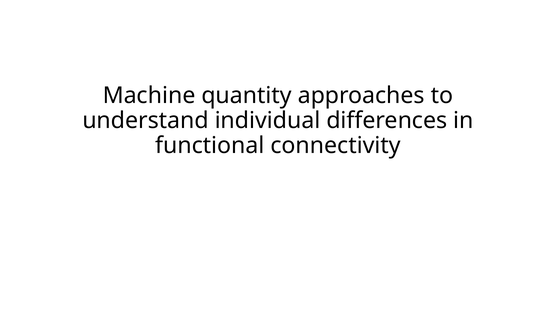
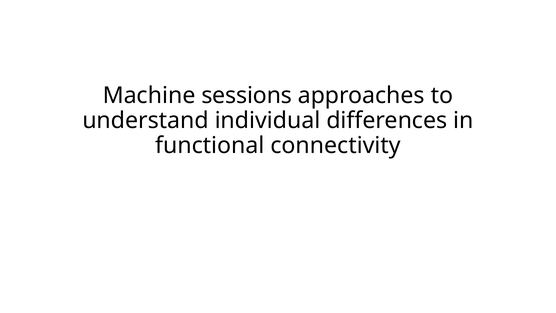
quantity: quantity -> sessions (247, 95)
